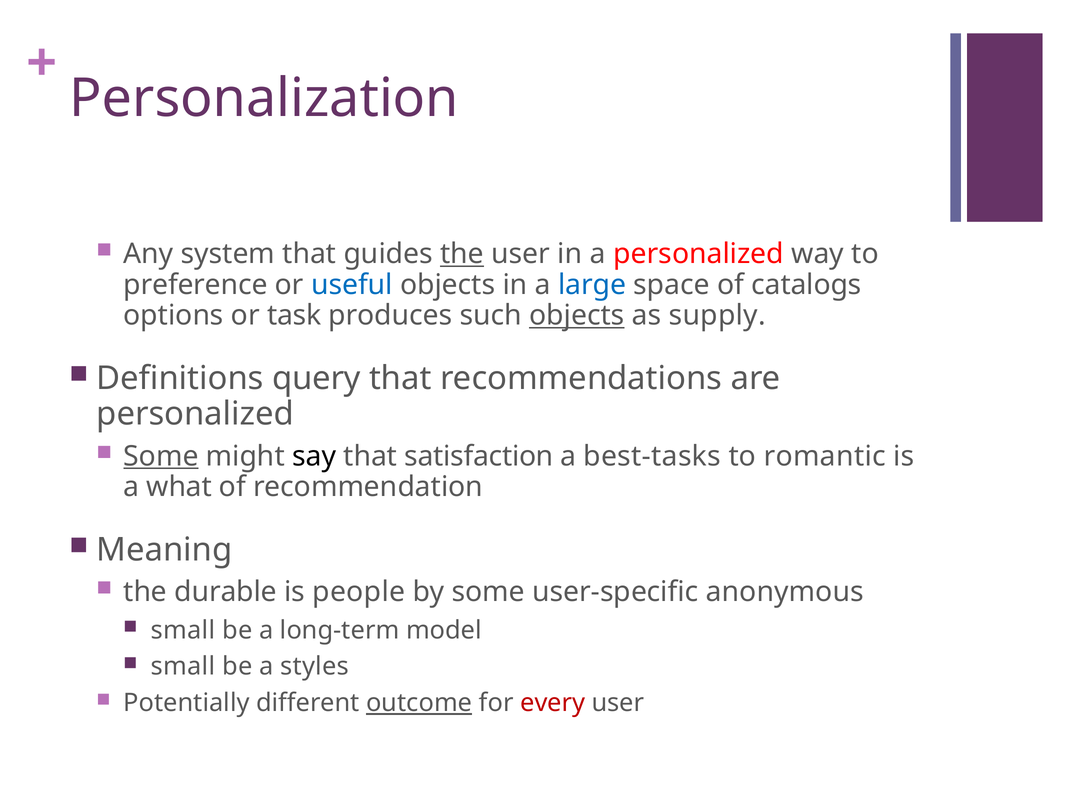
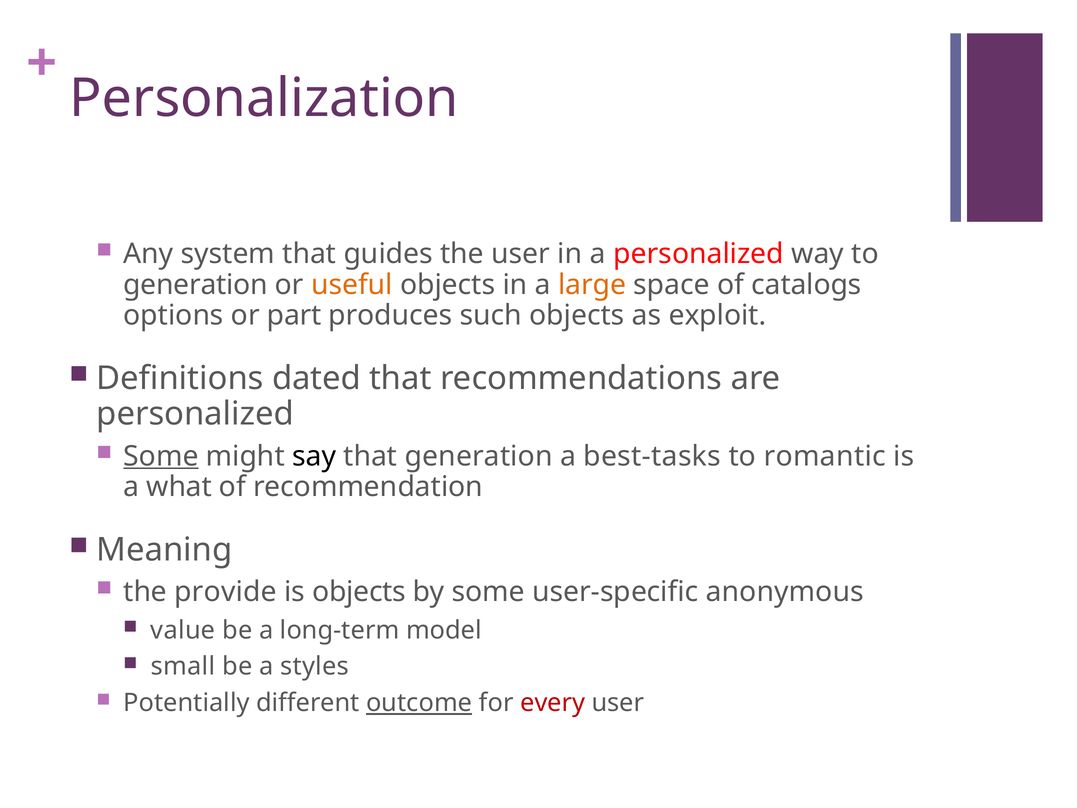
the underline: present -> none (462, 254)
preference: preference -> generation (196, 285)
useful colour: blue -> orange (352, 285)
large colour: blue -> orange (592, 285)
task: task -> part (294, 315)
objects underline: present -> none (577, 315)
supply: supply -> exploit (717, 315)
query: query -> dated (316, 378)
that satisfaction: satisfaction -> generation (479, 456)
durable: durable -> provide (225, 592)
is people: people -> objects (359, 592)
small: small -> value (183, 630)
